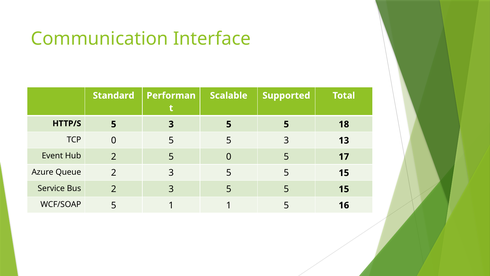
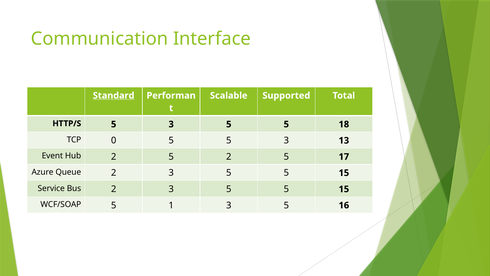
Standard underline: none -> present (114, 95)
5 0: 0 -> 2 (229, 157)
1 1: 1 -> 3 (229, 205)
